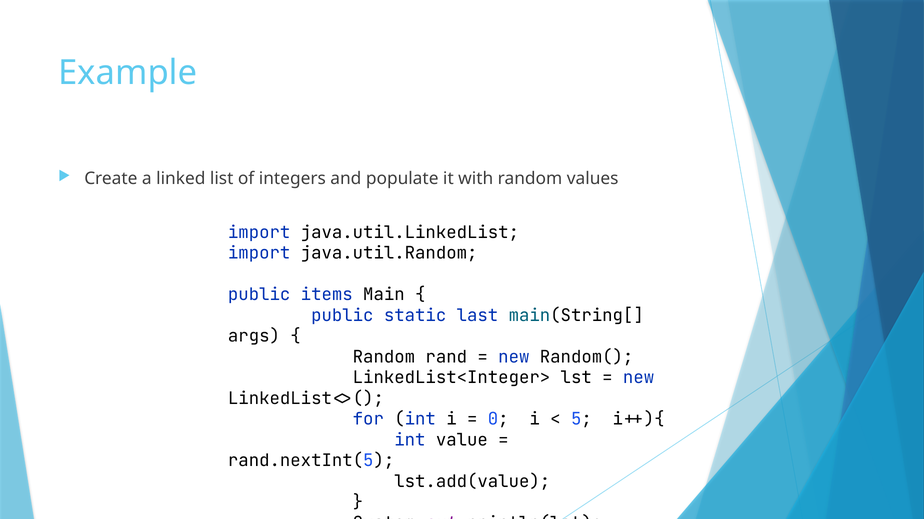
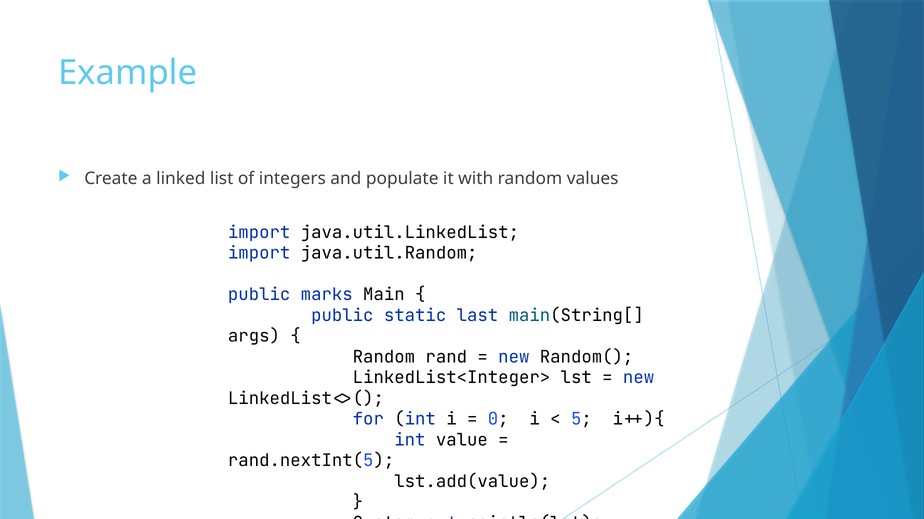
items: items -> marks (327, 295)
